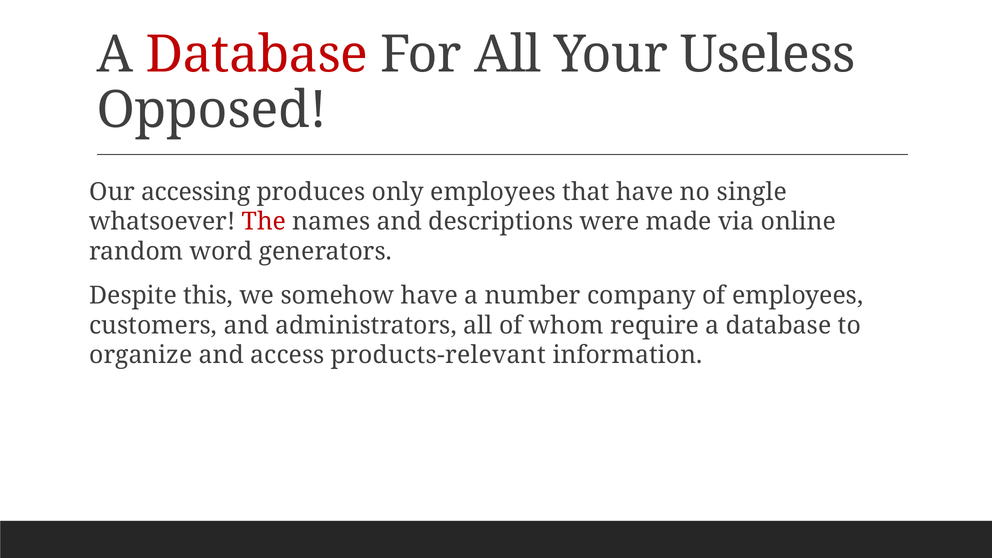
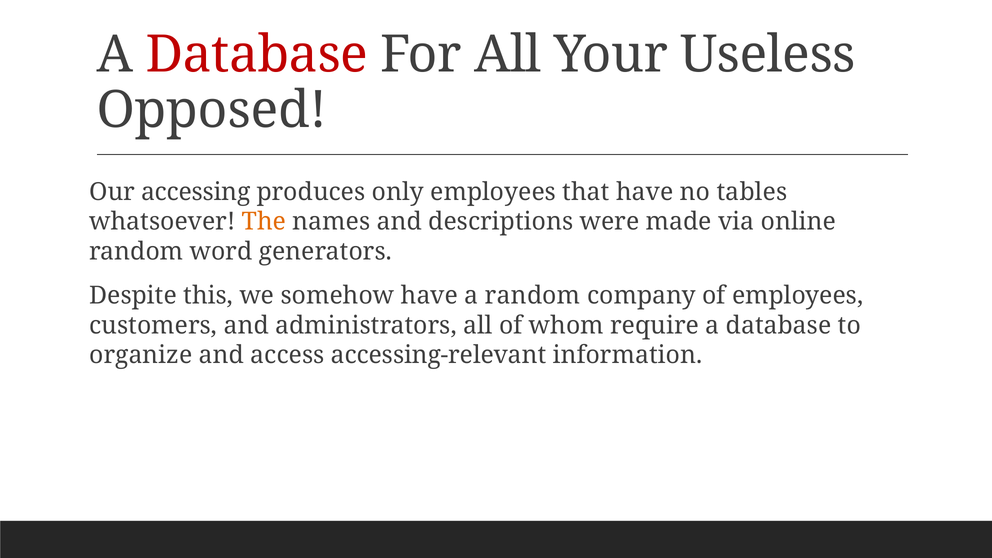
single: single -> tables (752, 192)
The colour: red -> orange (264, 222)
a number: number -> random (533, 296)
products-relevant: products-relevant -> accessing-relevant (439, 355)
